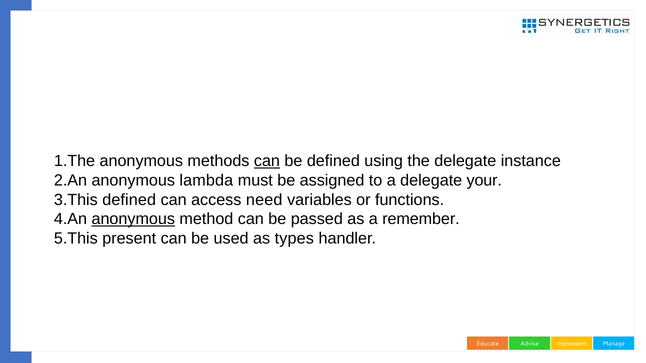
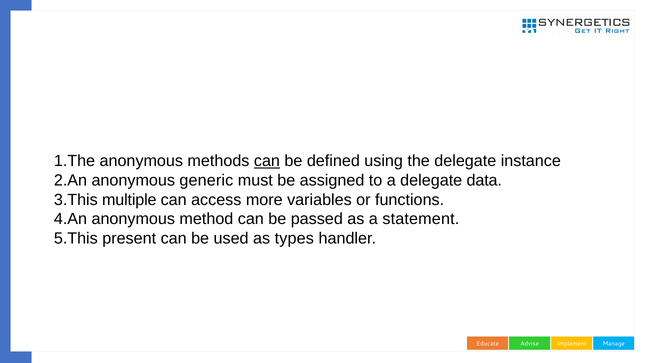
lambda: lambda -> generic (206, 181)
your: your -> data (484, 181)
defined: defined -> multiple (129, 200)
need: need -> more (264, 200)
anonymous underline: present -> none (133, 219)
remember: remember -> statement (421, 219)
